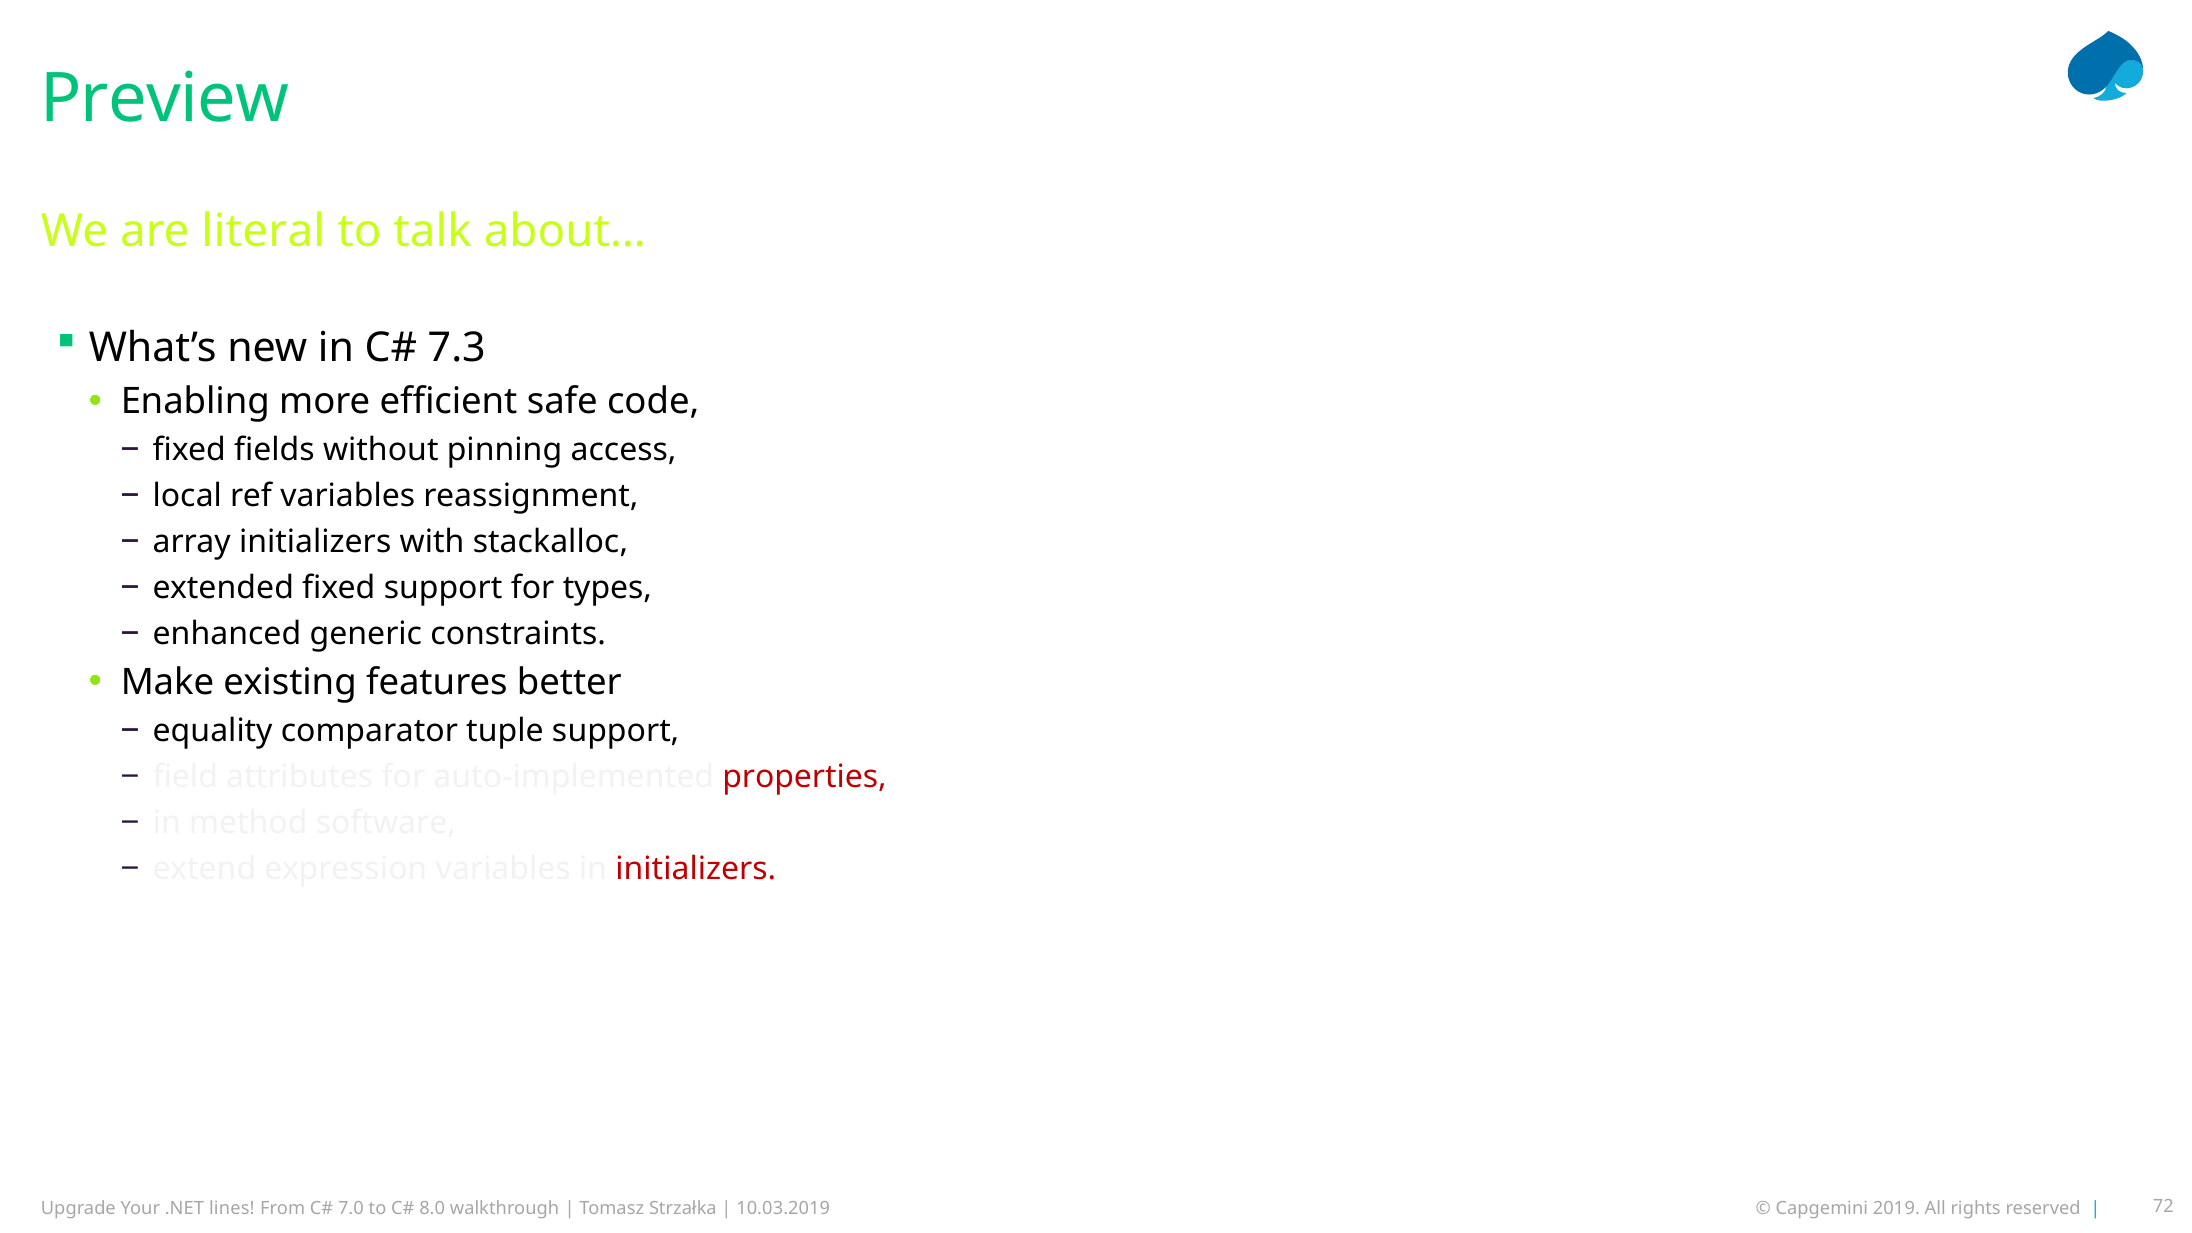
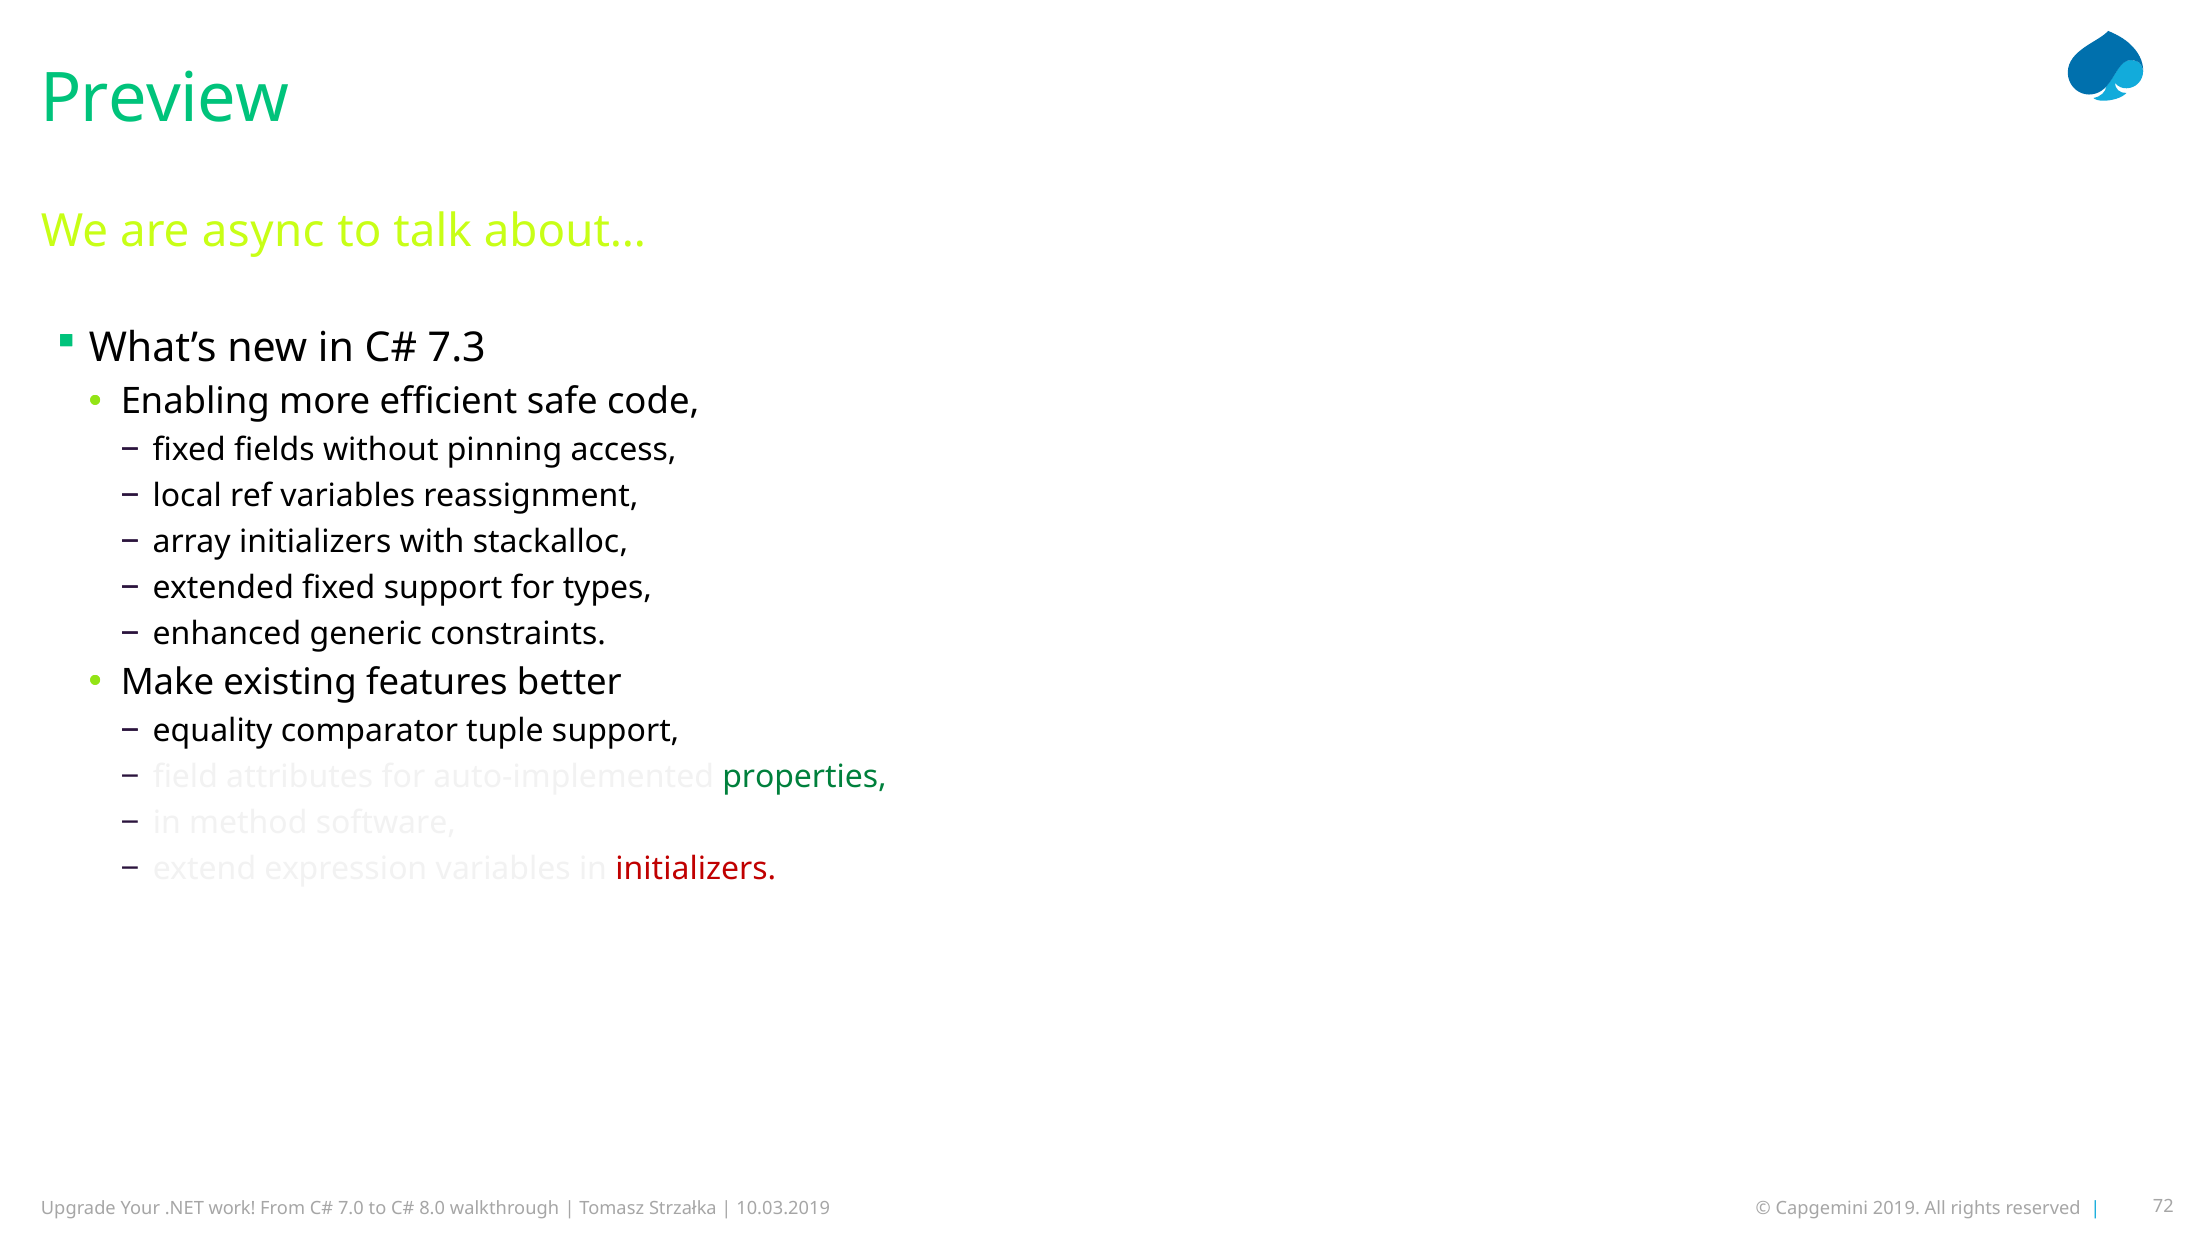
literal: literal -> async (263, 231)
properties colour: red -> green (804, 777)
lines: lines -> work (232, 1208)
